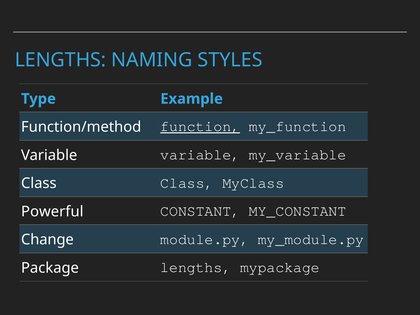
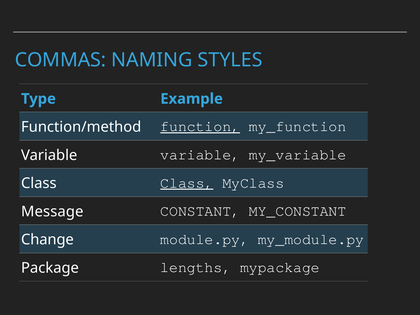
LENGTHS: LENGTHS -> COMMAS (60, 60)
Class underline: none -> present (187, 183)
Powerful: Powerful -> Message (52, 212)
